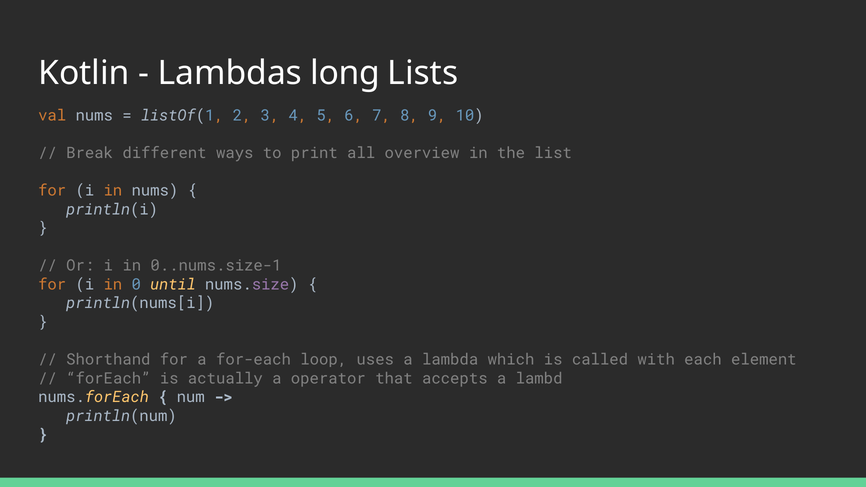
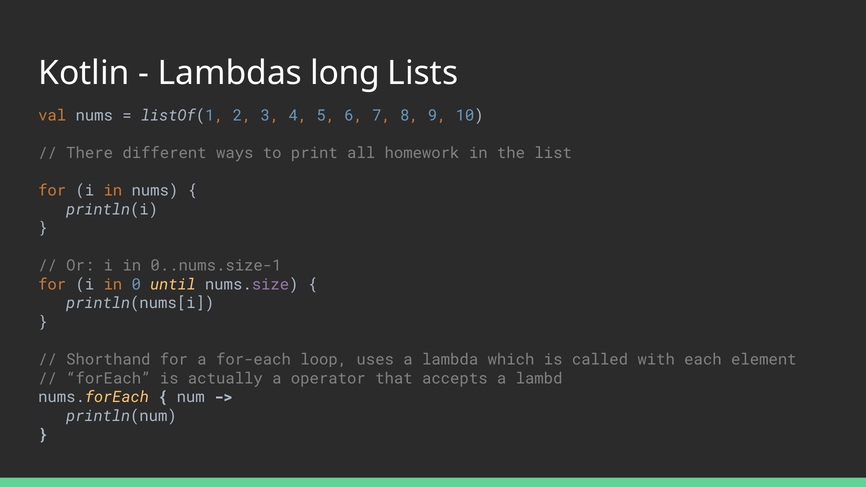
Break: Break -> There (90, 153)
overview: overview -> homework (422, 153)
